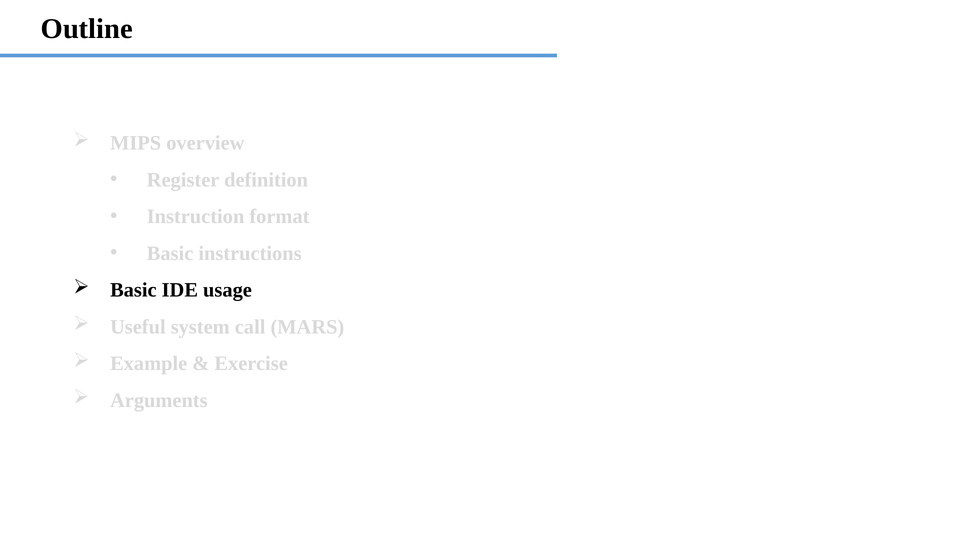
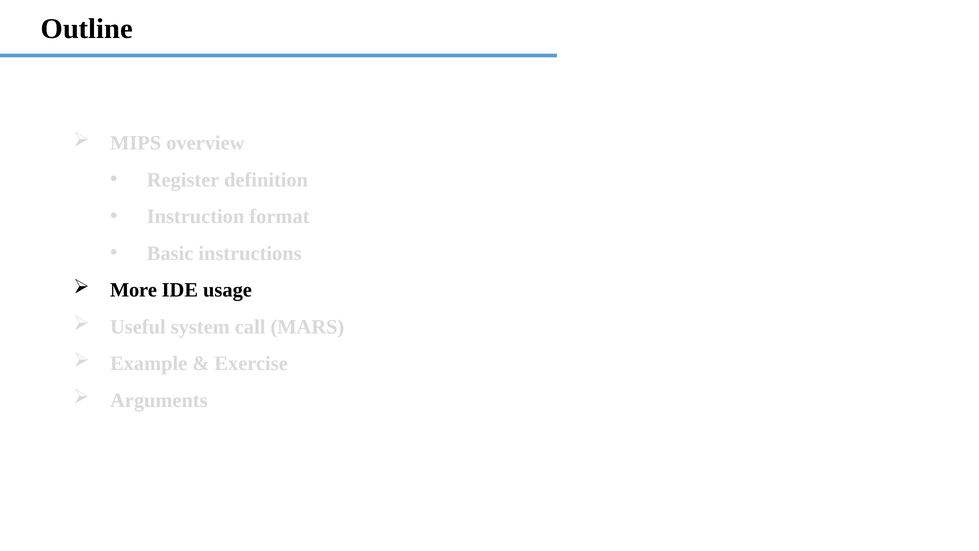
Basic: Basic -> More (133, 290)
